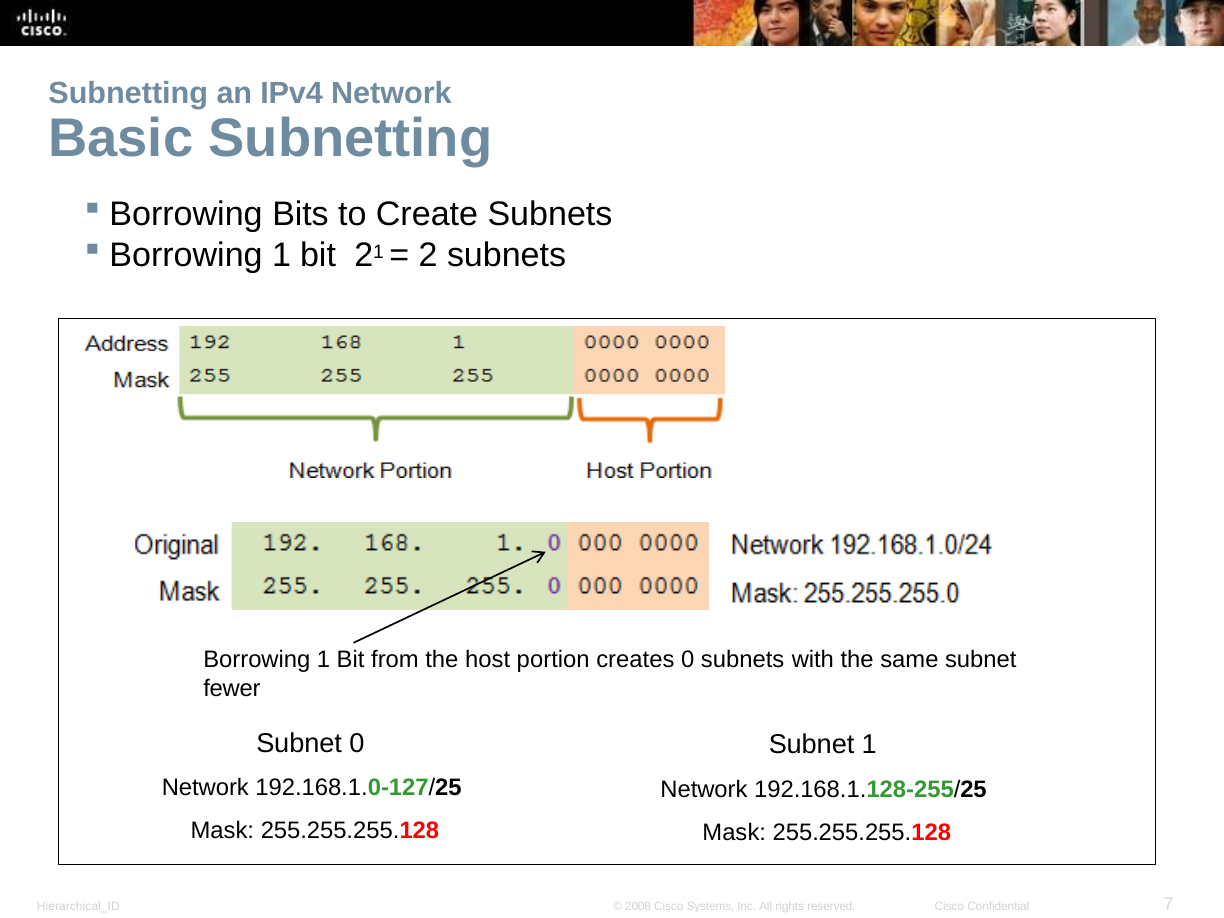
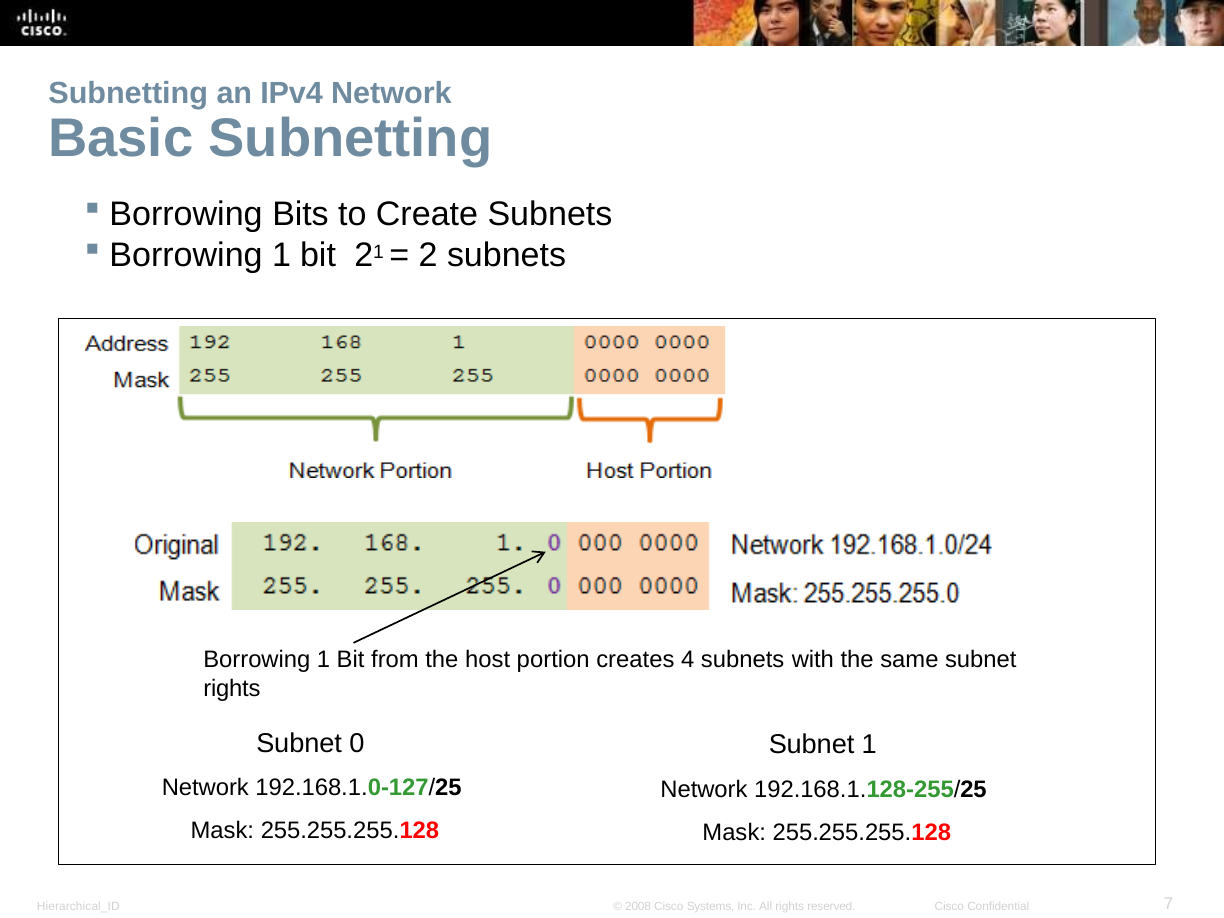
creates 0: 0 -> 4 (688, 660)
fewer: fewer -> rights (232, 688)
